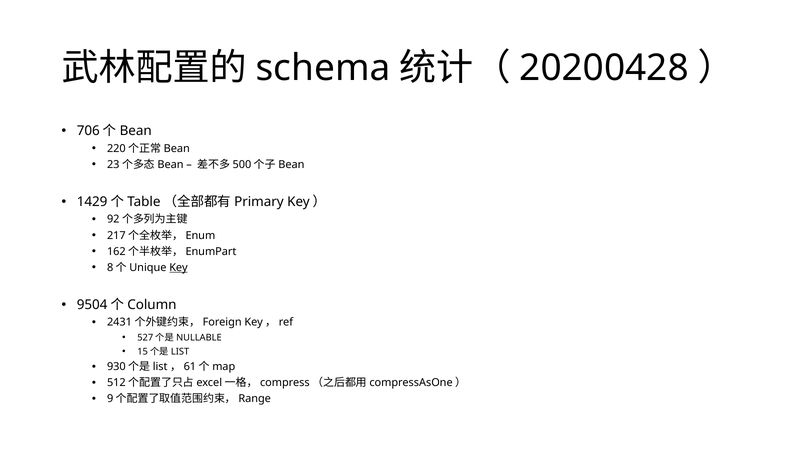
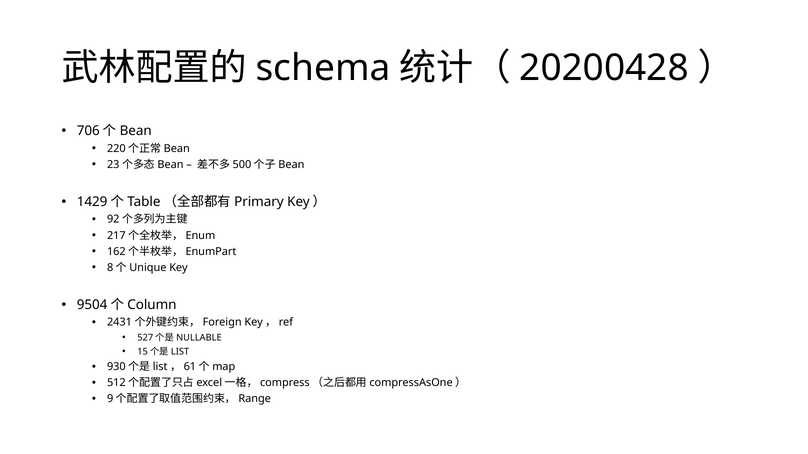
Key underline: present -> none (178, 268)
